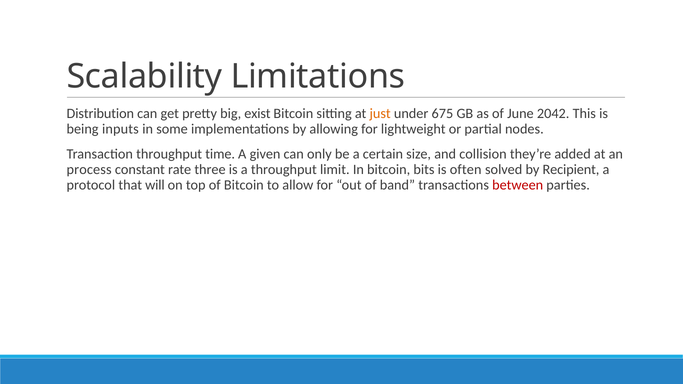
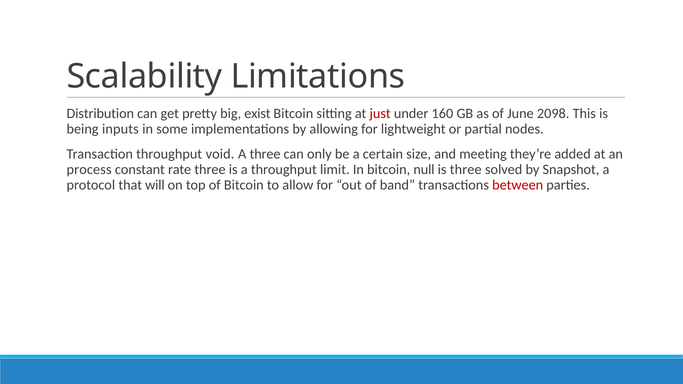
just colour: orange -> red (380, 114)
675: 675 -> 160 (442, 114)
2042: 2042 -> 2098 (553, 114)
time: time -> void (220, 154)
A given: given -> three (265, 154)
collision: collision -> meeting (483, 154)
bits: bits -> null (424, 170)
is often: often -> three (466, 170)
Recipient: Recipient -> Snapshot (571, 170)
